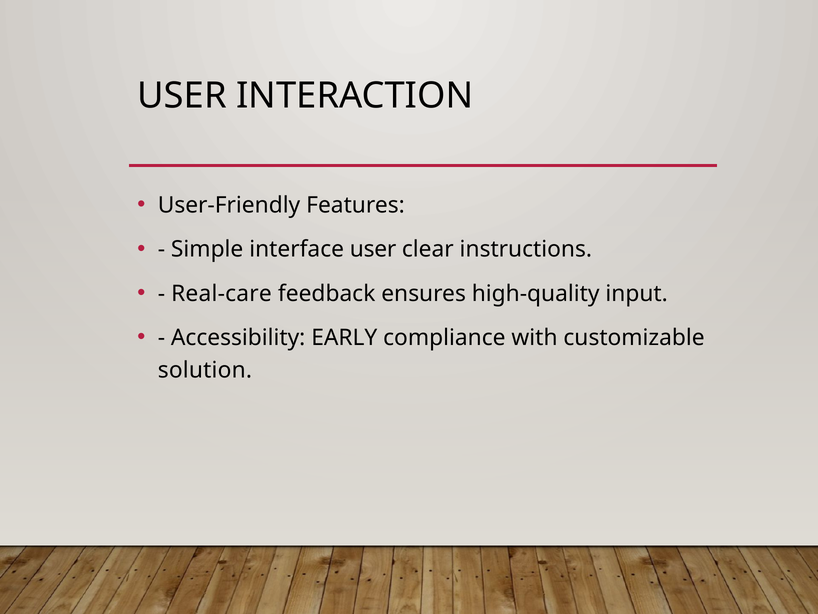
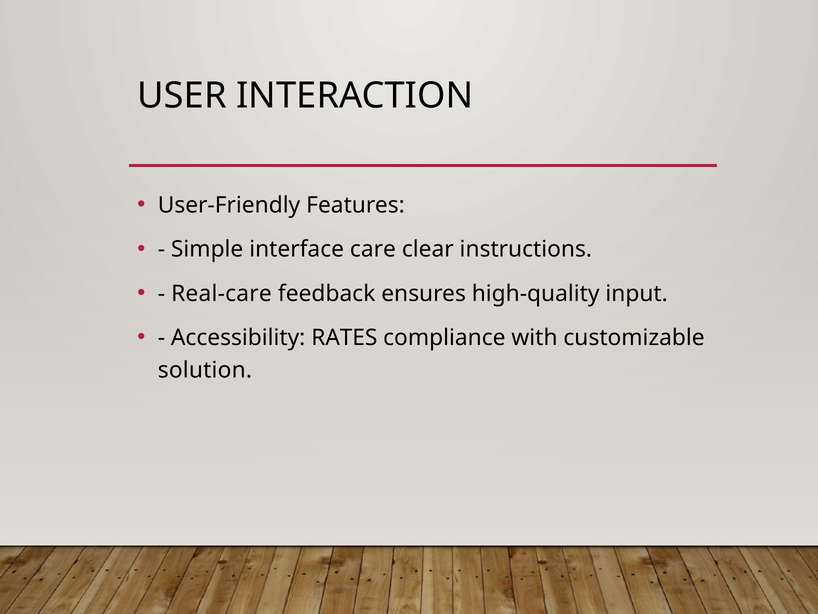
interface user: user -> care (373, 249)
EARLY: EARLY -> RATES (344, 337)
